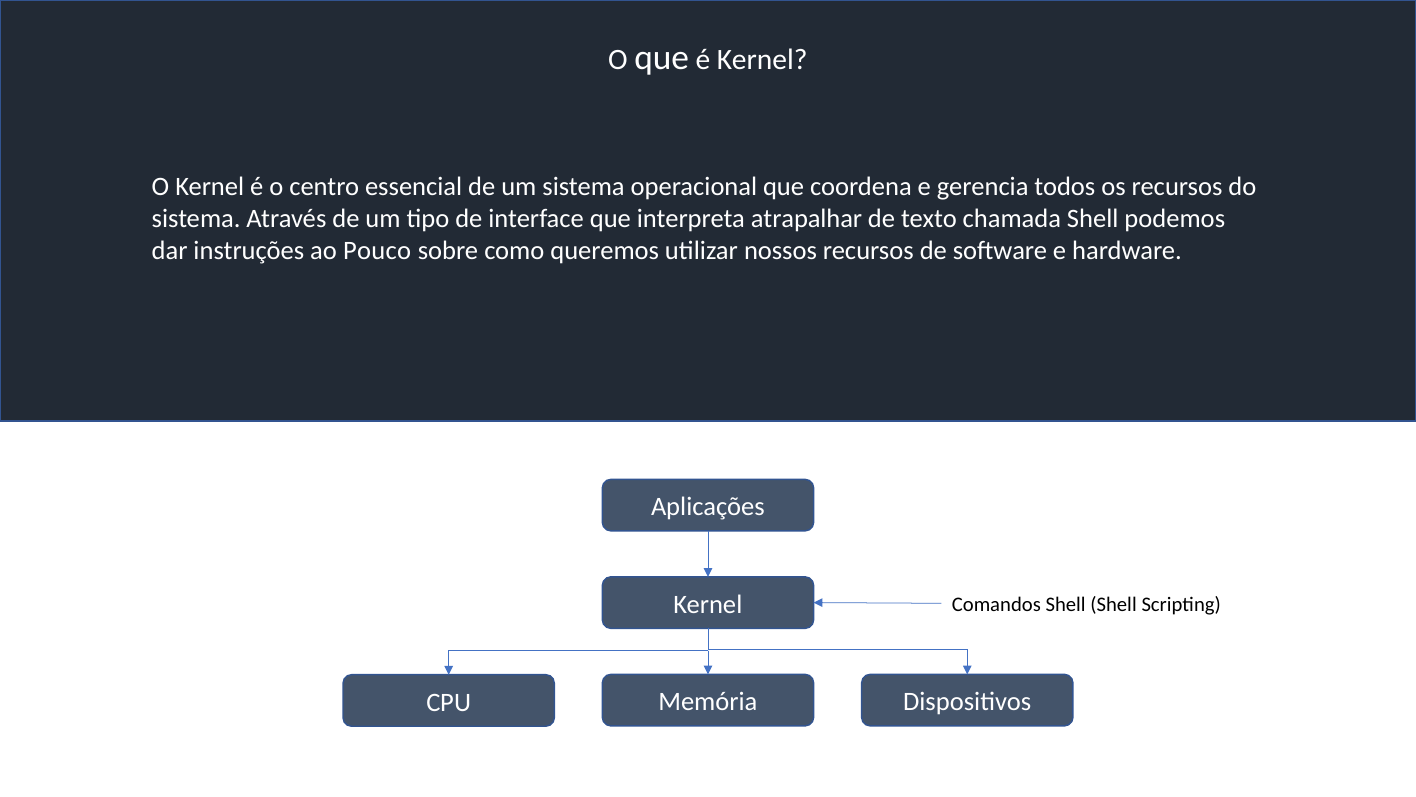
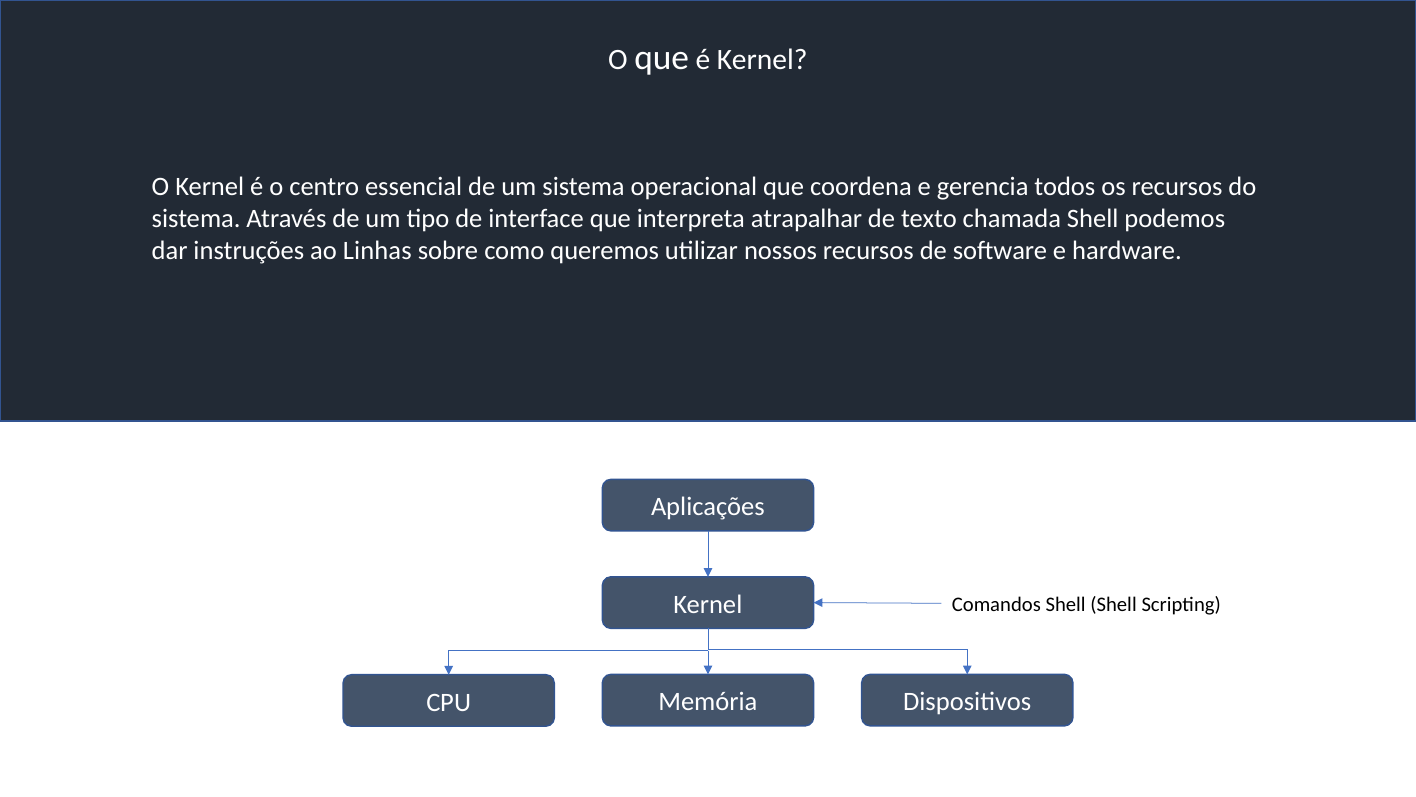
Pouco: Pouco -> Linhas (377, 250)
